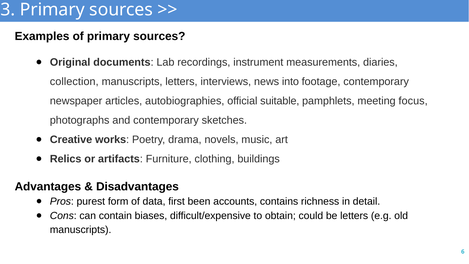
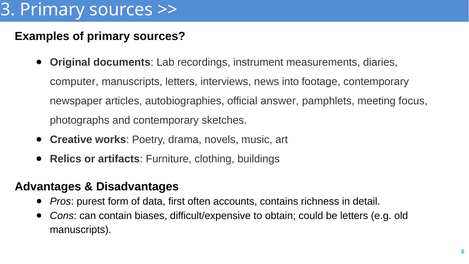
collection: collection -> computer (74, 81)
suitable: suitable -> answer (280, 101)
been: been -> often (199, 201)
